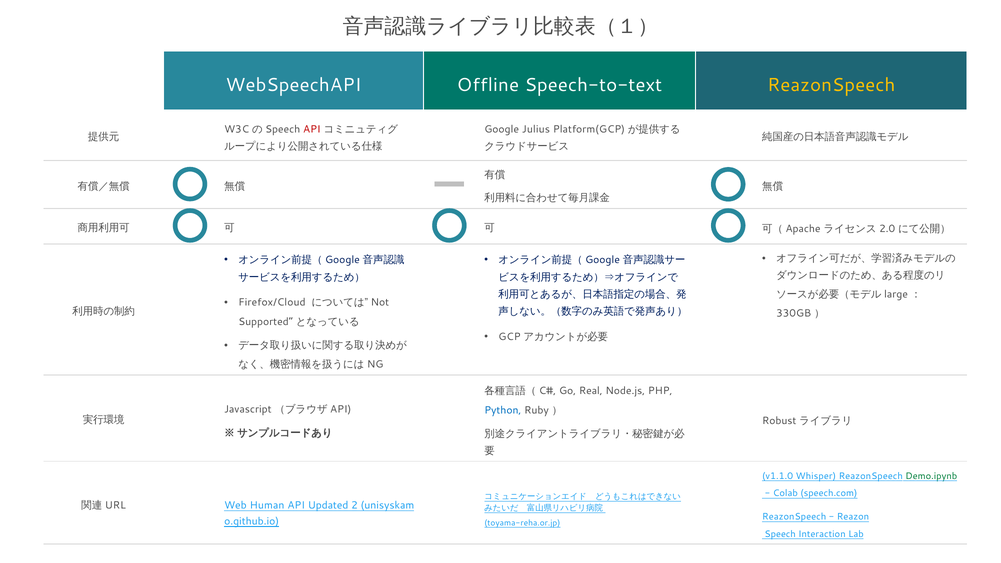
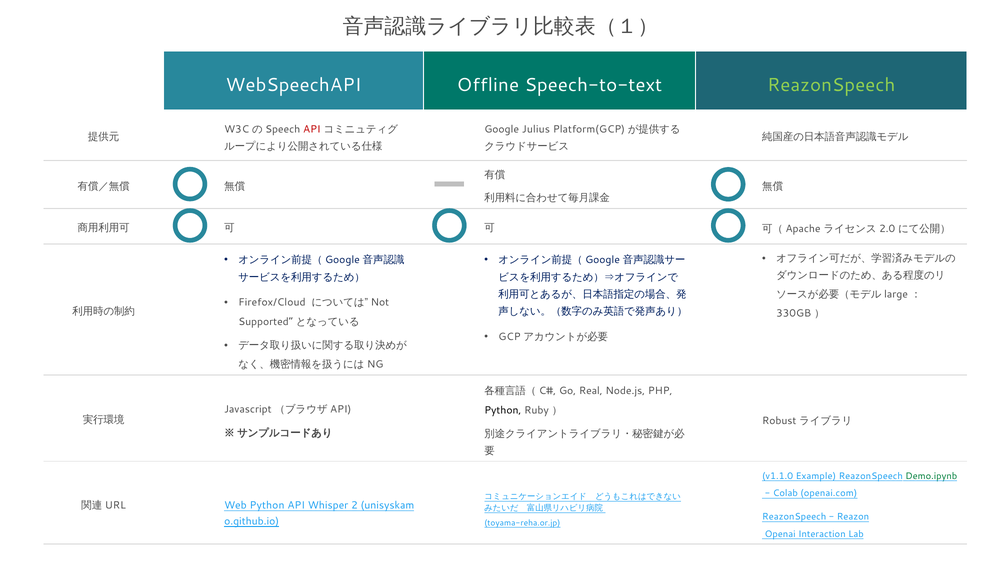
ReazonSpeech colour: yellow -> light green (831, 85)
Python colour: blue -> black (503, 410)
Whisper: Whisper -> Example (816, 476)
speech.com: speech.com -> openai.com (829, 493)
Web Human: Human -> Python (267, 505)
Updated: Updated -> Whisper (328, 505)
Speech: Speech -> Openai (780, 534)
